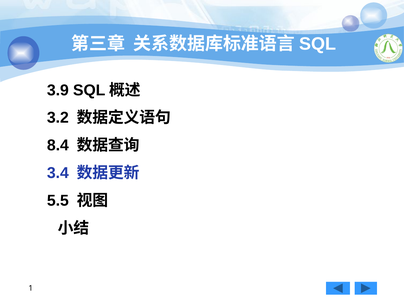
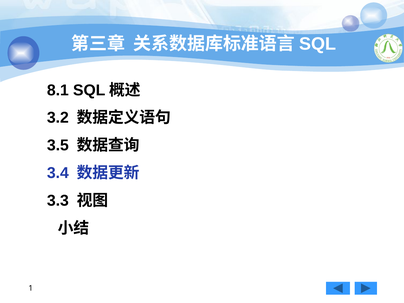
3.9: 3.9 -> 8.1 (58, 90)
8.4: 8.4 -> 3.5 (58, 145)
5.5: 5.5 -> 3.3 (58, 201)
